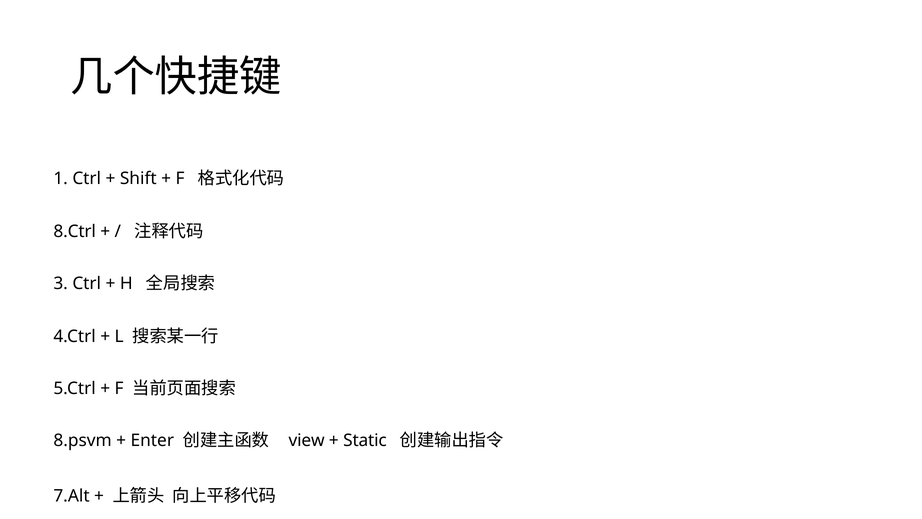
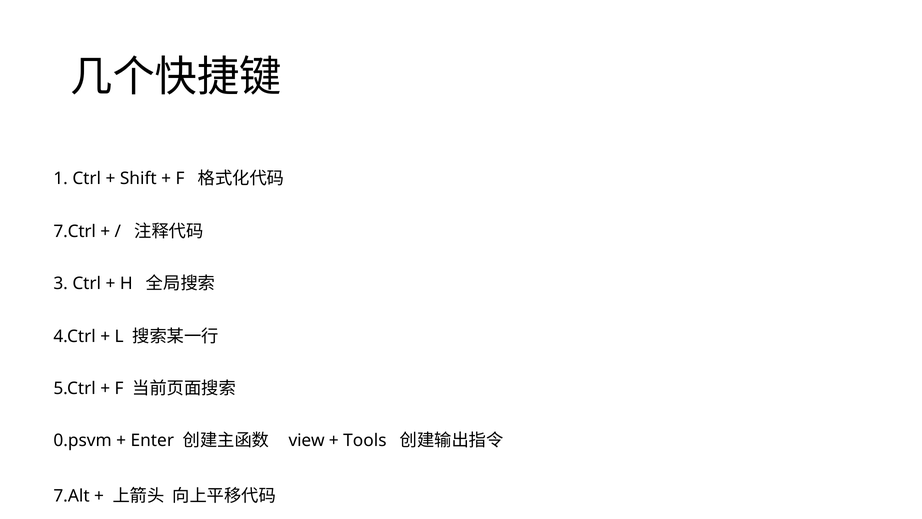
8.Ctrl: 8.Ctrl -> 7.Ctrl (75, 231)
8.psvm: 8.psvm -> 0.psvm (83, 440)
Static: Static -> Tools (365, 440)
